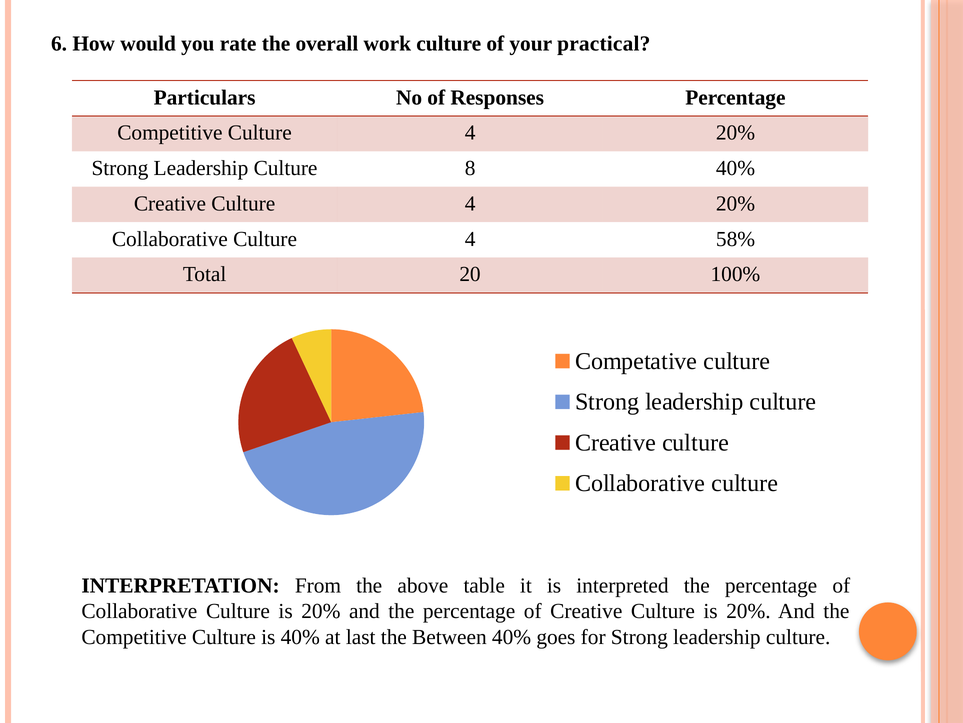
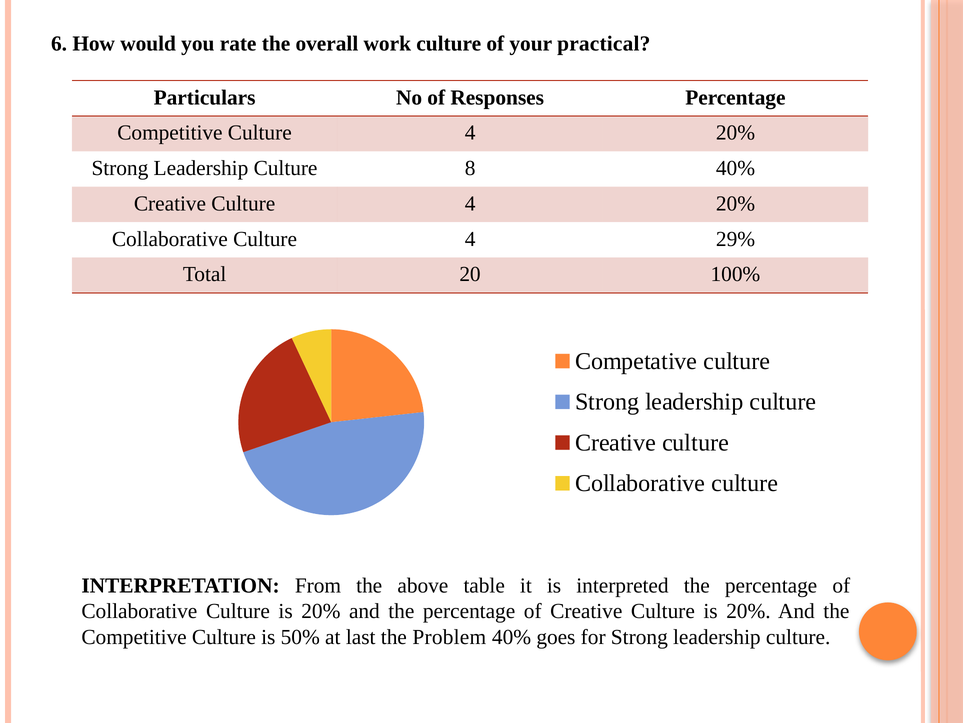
58%: 58% -> 29% (736, 239)
is 40%: 40% -> 50% (300, 636)
Between: Between -> Problem (449, 636)
